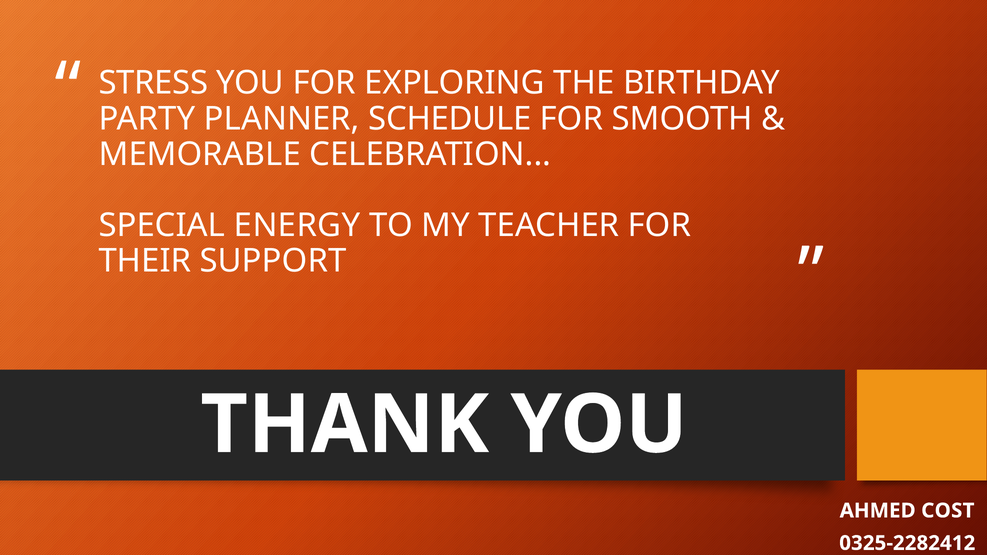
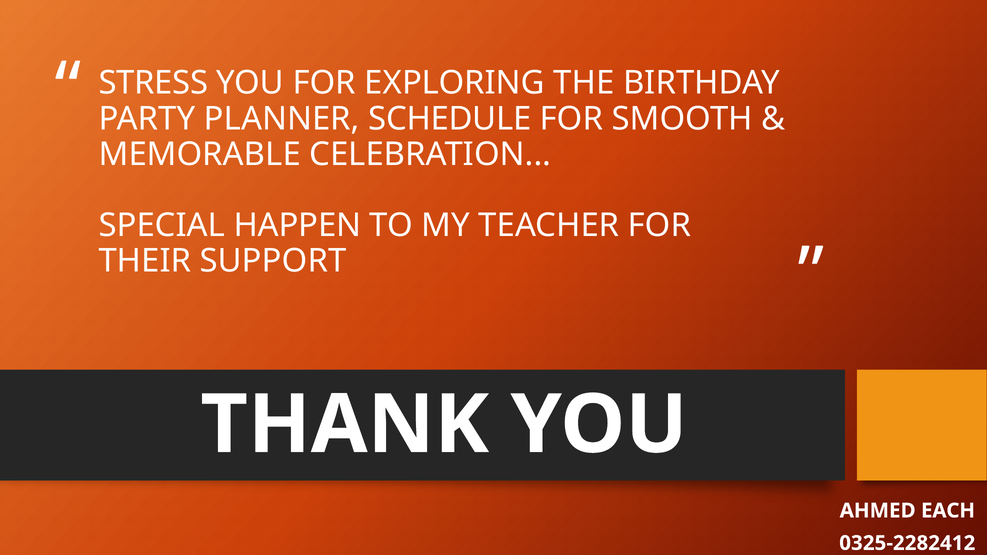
ENERGY: ENERGY -> HAPPEN (297, 225)
COST: COST -> EACH (948, 511)
